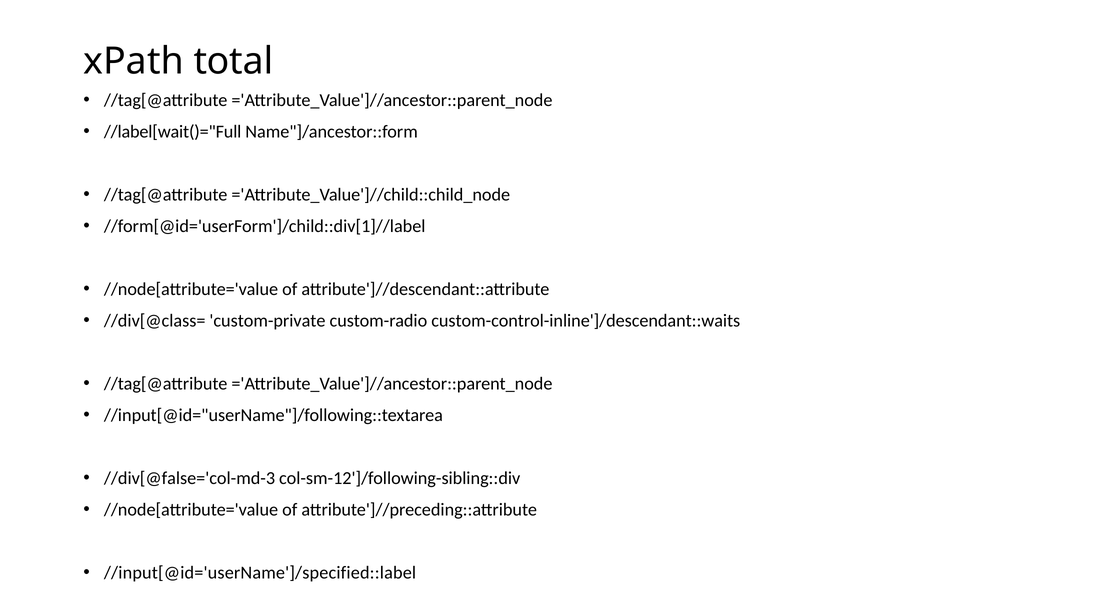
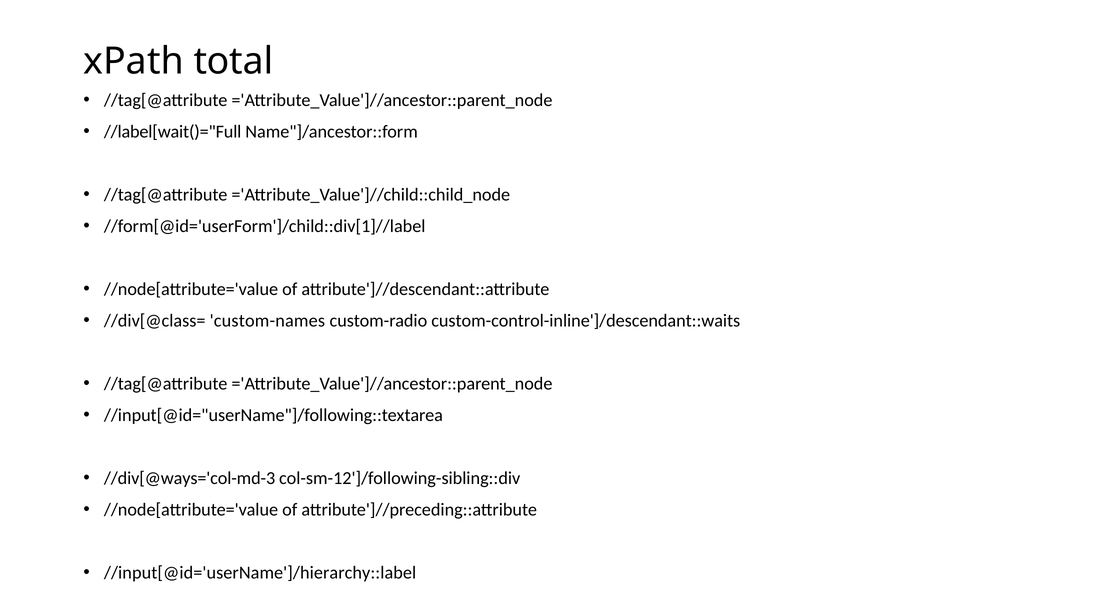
custom-private: custom-private -> custom-names (267, 320)
//div[@false='col-md-3: //div[@false='col-md-3 -> //div[@ways='col-md-3 (190, 478)
//input[@id='userName']/specified::label: //input[@id='userName']/specified::label -> //input[@id='userName']/hierarchy::label (260, 572)
